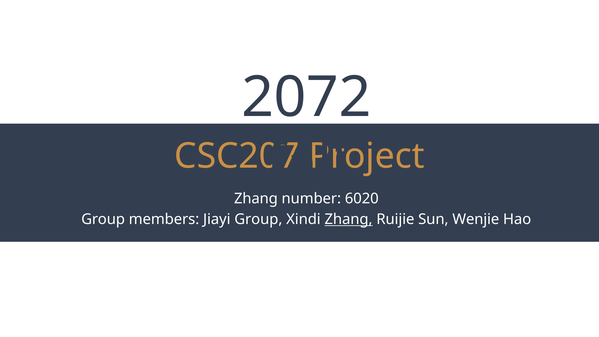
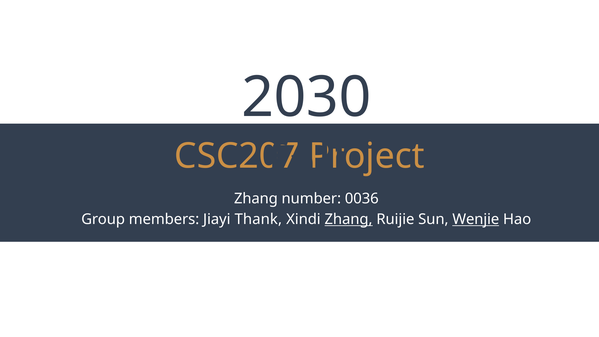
2072: 2072 -> 2030 (306, 97)
6020: 6020 -> 0036 (362, 199)
Jiayi Group: Group -> Thank (258, 219)
Wenjie underline: none -> present (476, 219)
